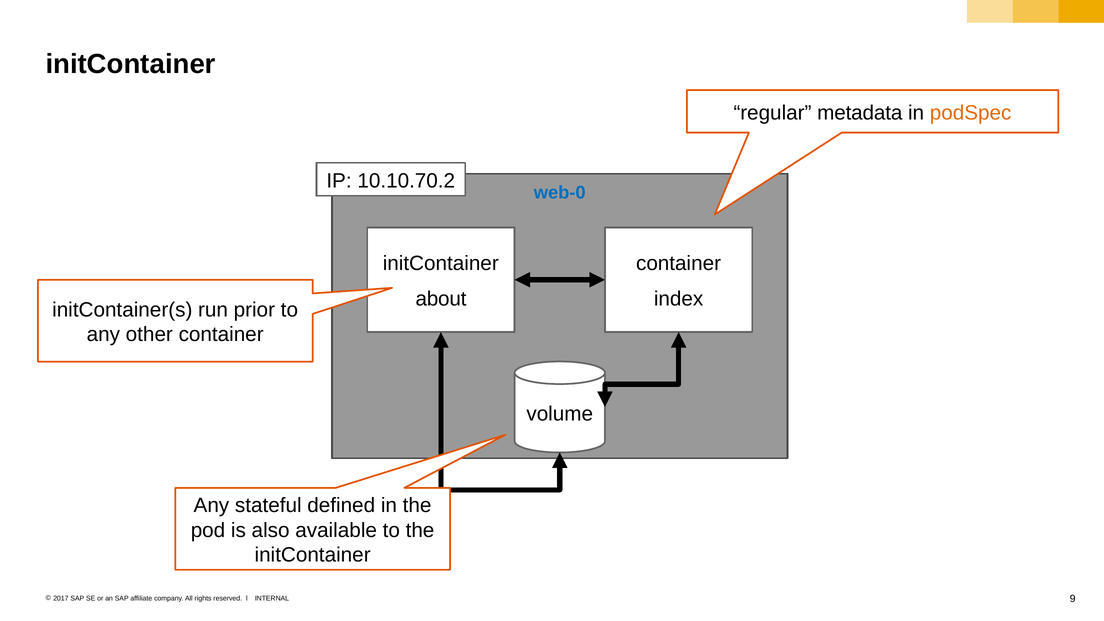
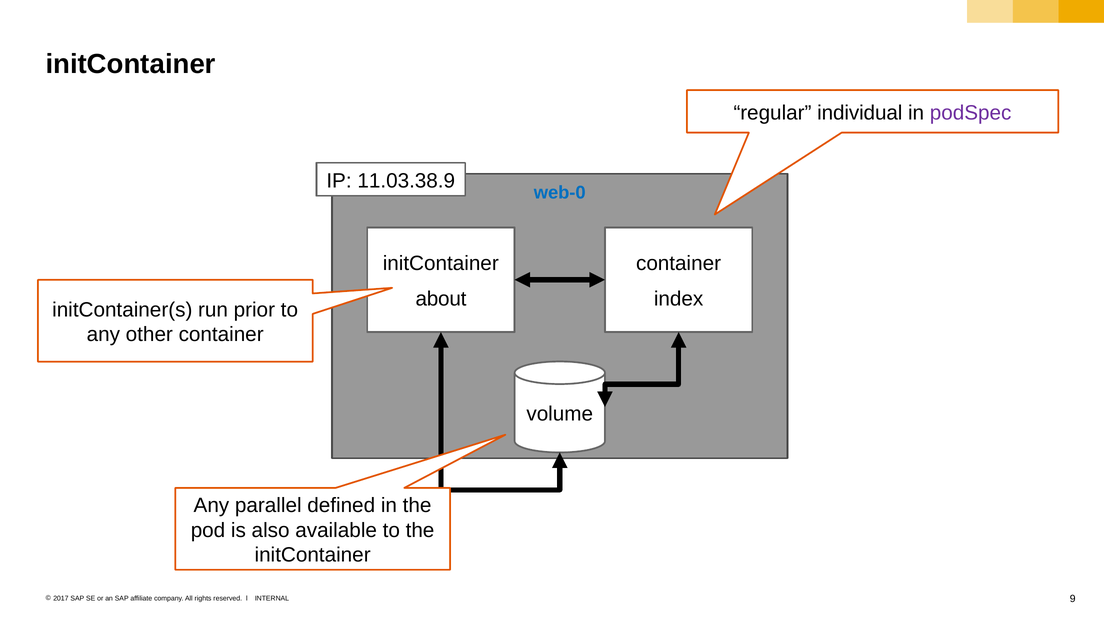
metadata: metadata -> individual (860, 113)
podSpec colour: orange -> purple (971, 113)
10.10.70.2: 10.10.70.2 -> 11.03.38.9 (406, 181)
stateful: stateful -> parallel (268, 505)
